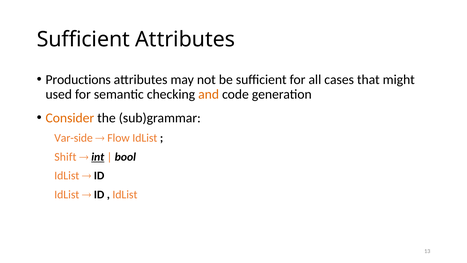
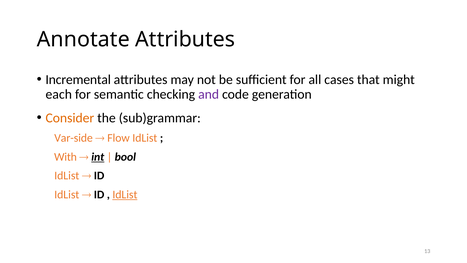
Sufficient: Sufficient -> Annotate (83, 39)
Productions: Productions -> Incremental (78, 80)
used: used -> each (59, 94)
and colour: orange -> purple (209, 94)
Shift: Shift -> With (65, 157)
IdList underline: none -> present (125, 195)
